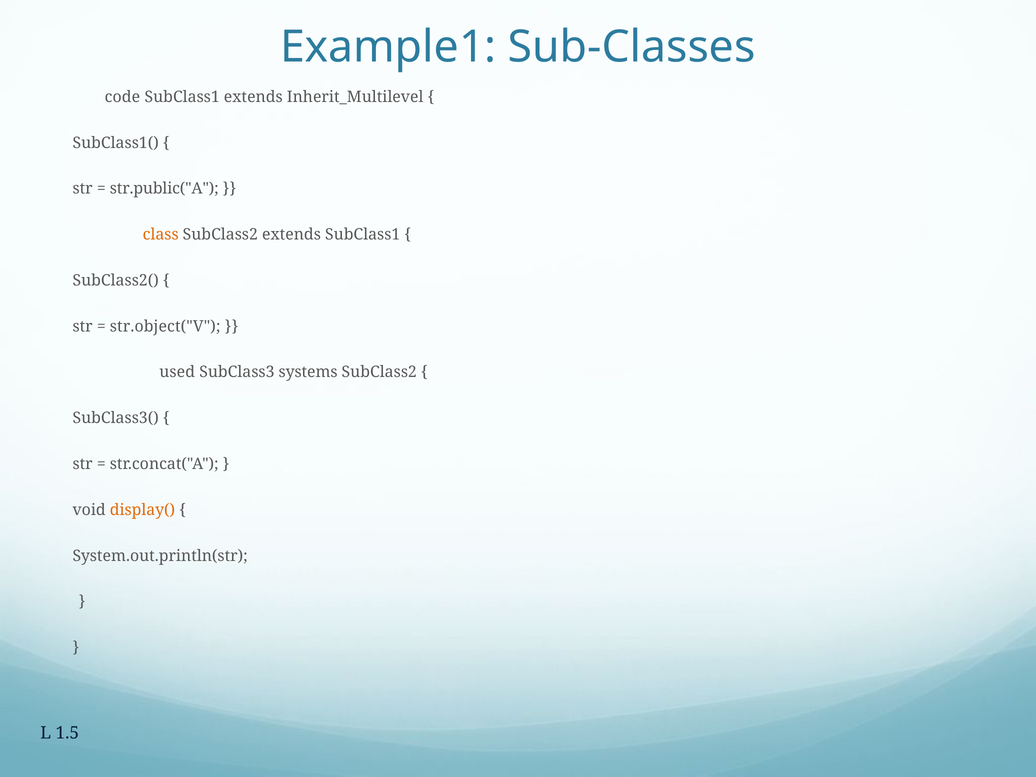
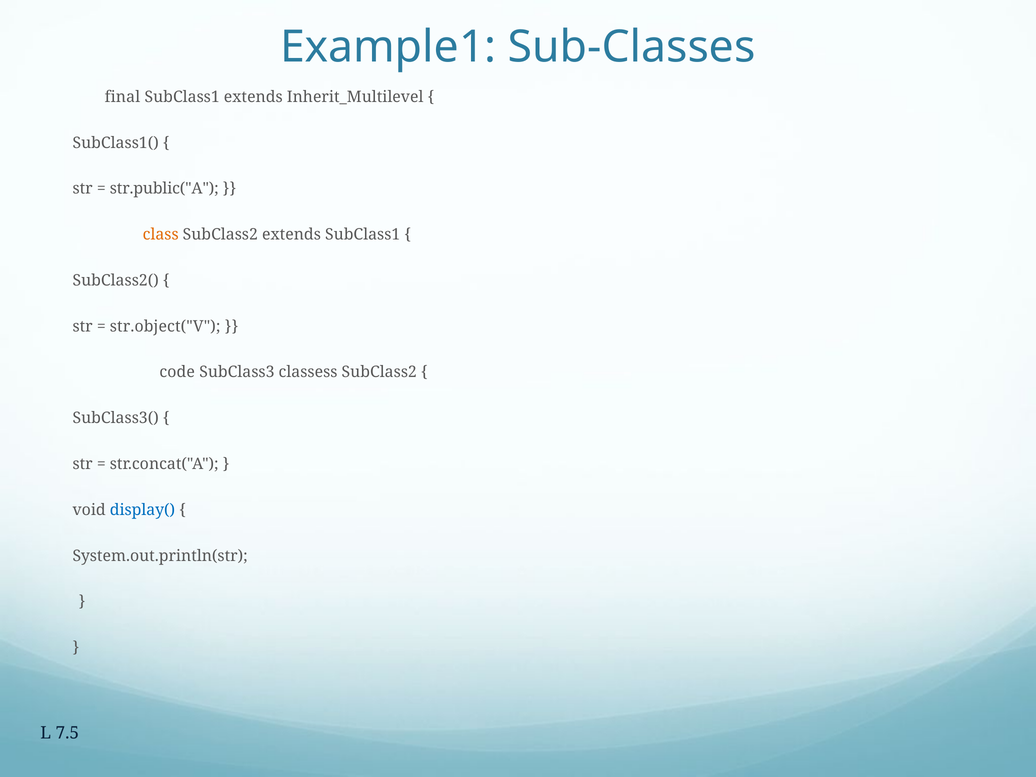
code: code -> final (122, 97)
used: used -> code (177, 372)
systems: systems -> classess (308, 372)
display( colour: orange -> blue (142, 510)
1.5: 1.5 -> 7.5 (67, 733)
